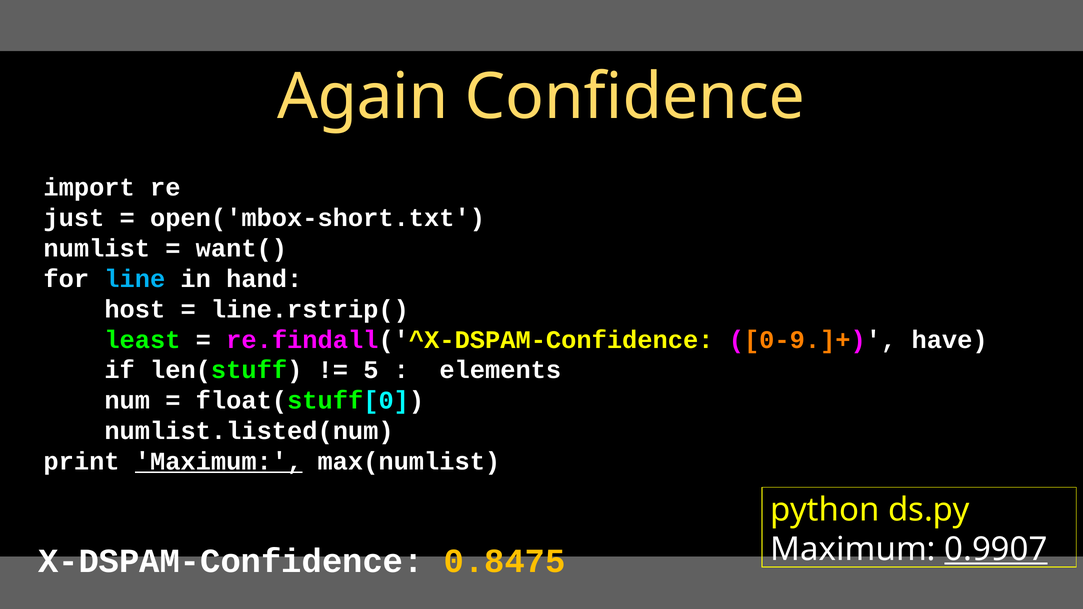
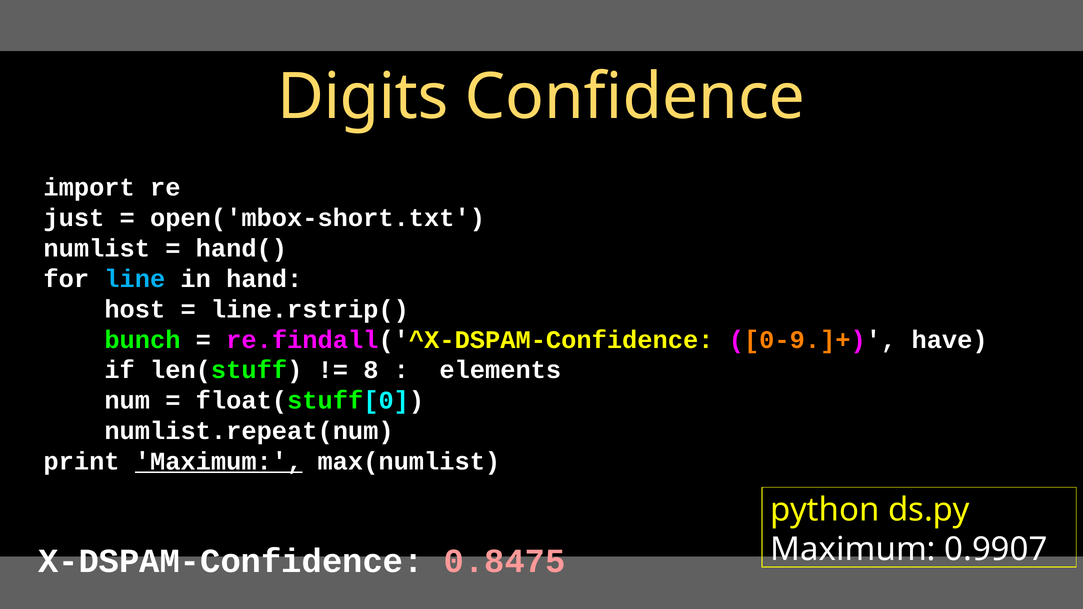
Again: Again -> Digits (363, 97)
want(: want( -> hand( (241, 248)
least: least -> bunch (142, 340)
5: 5 -> 8 (371, 370)
numlist.listed(num: numlist.listed(num -> numlist.repeat(num (249, 431)
0.9907 underline: present -> none (996, 549)
0.8475 colour: yellow -> pink (505, 561)
